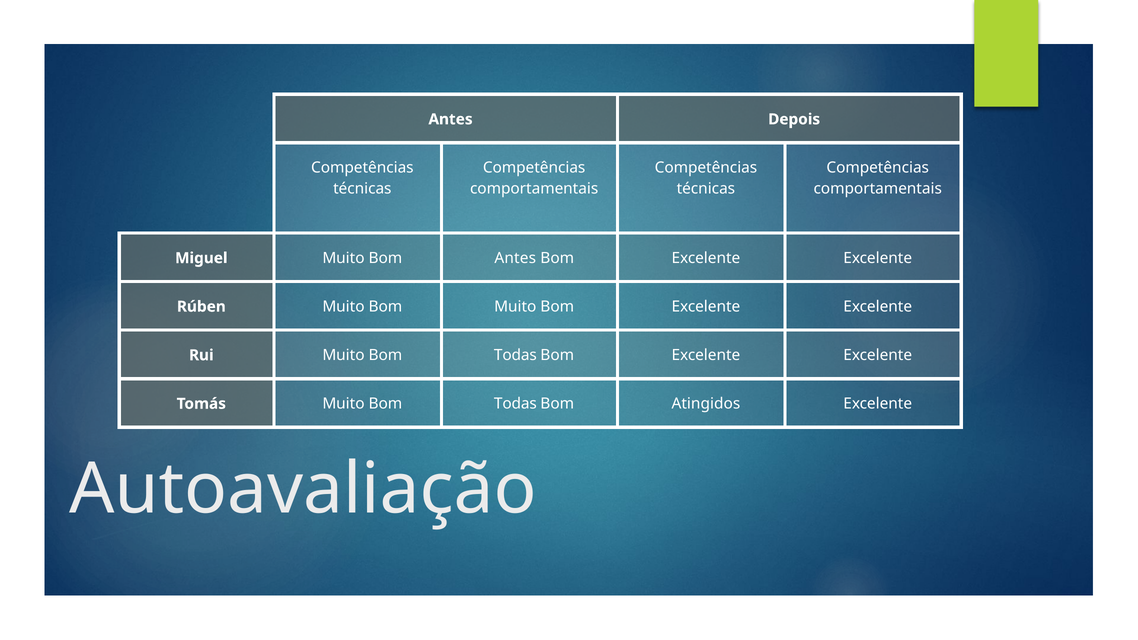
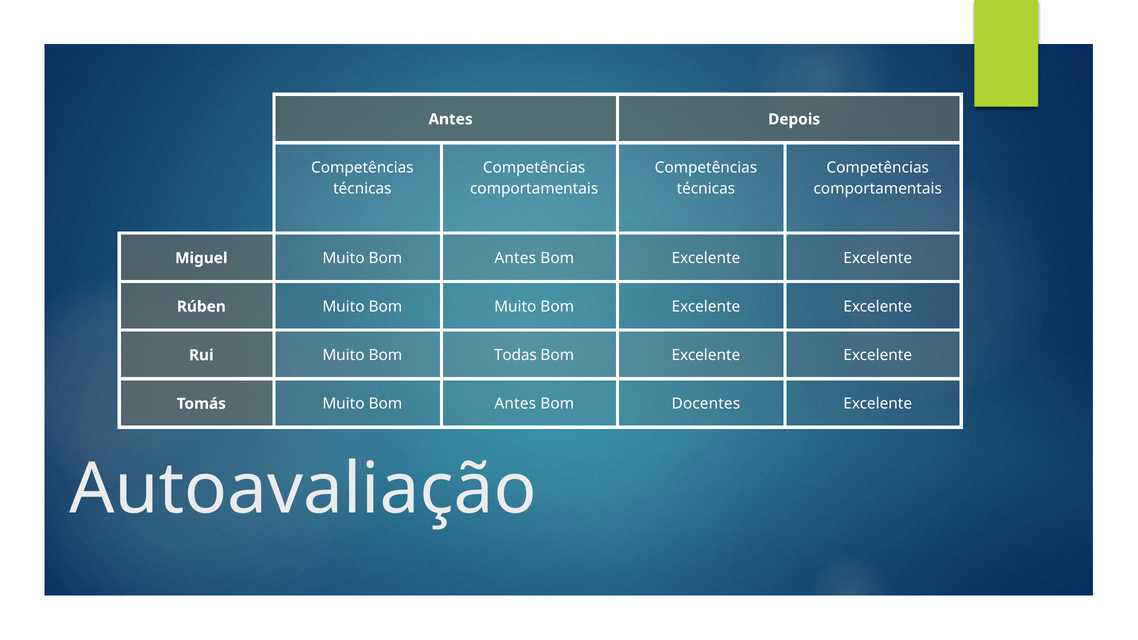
Tomás Muito Bom Todas: Todas -> Antes (515, 404)
Atingidos: Atingidos -> Docentes (706, 404)
